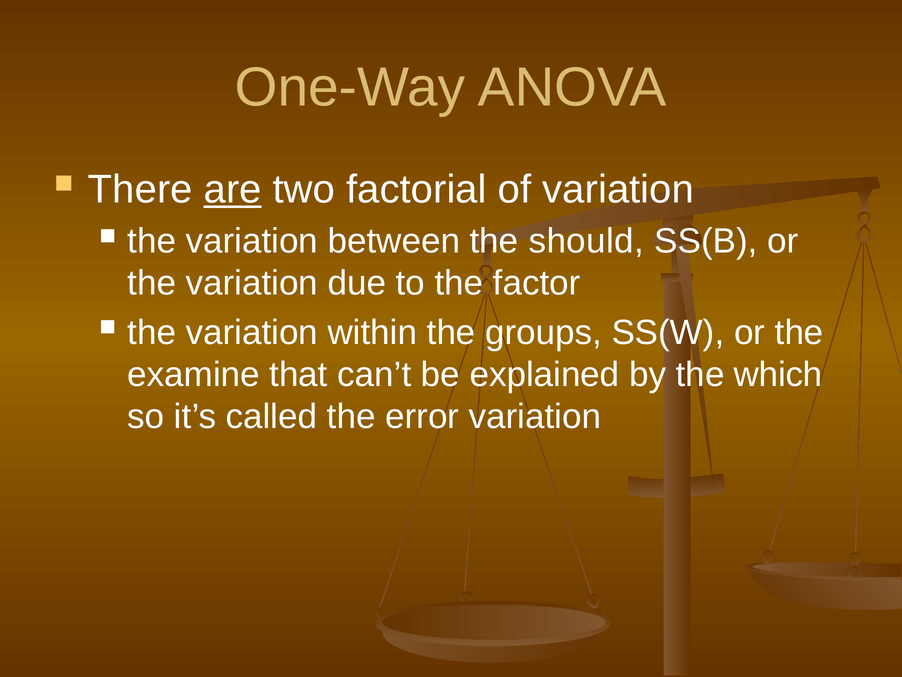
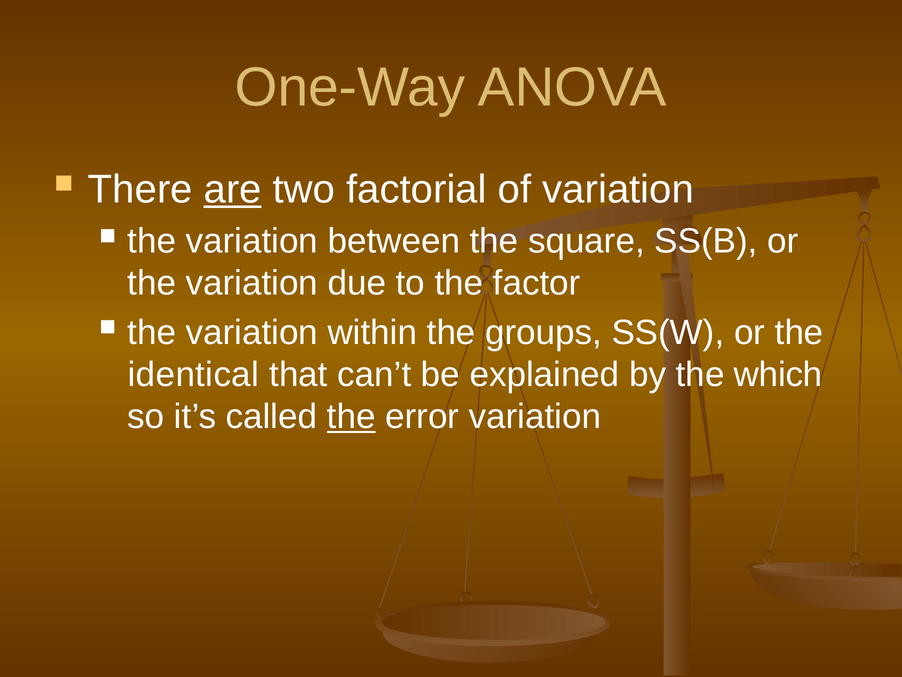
should: should -> square (586, 241)
examine: examine -> identical (193, 374)
the underline: none -> present (351, 417)
